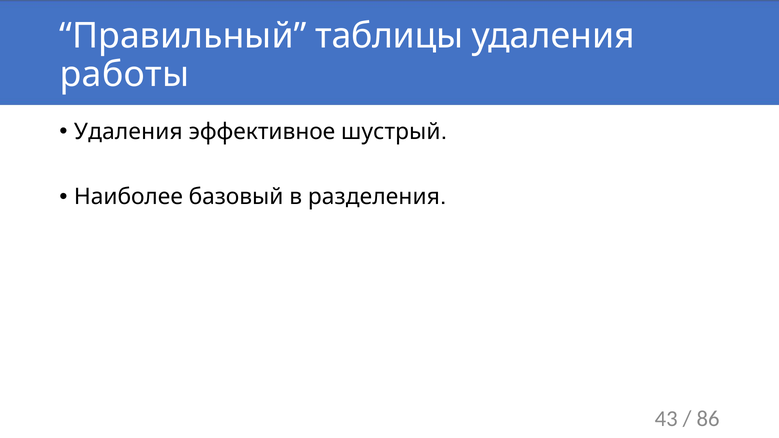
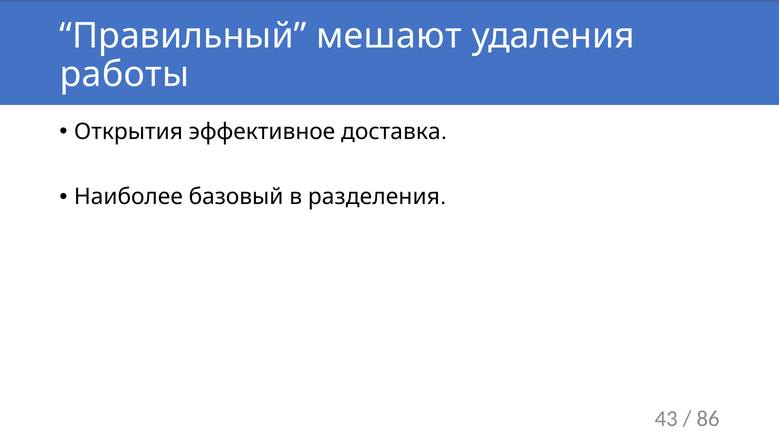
таблицы: таблицы -> мешают (389, 36)
Удаления: Удаления -> Открытия (128, 132)
шустрый: шустрый -> доставка (391, 132)
